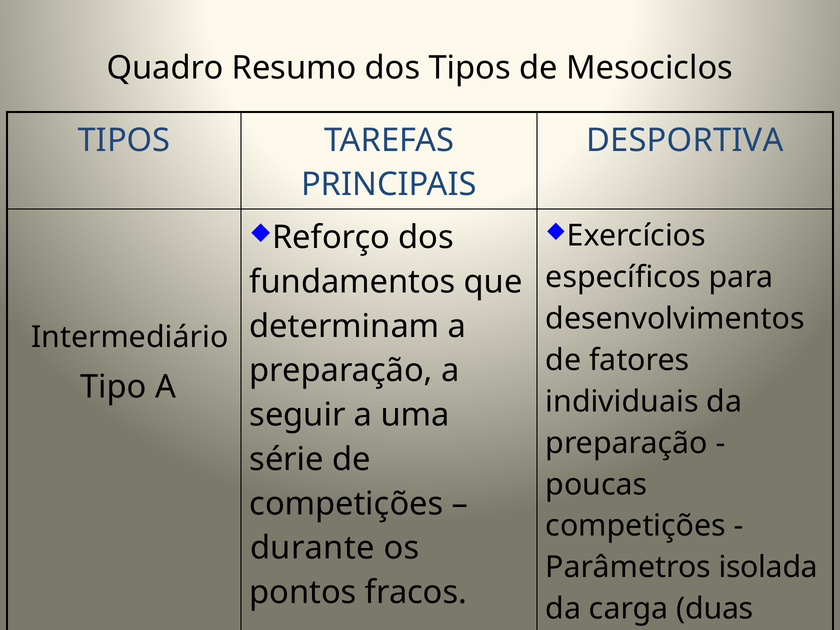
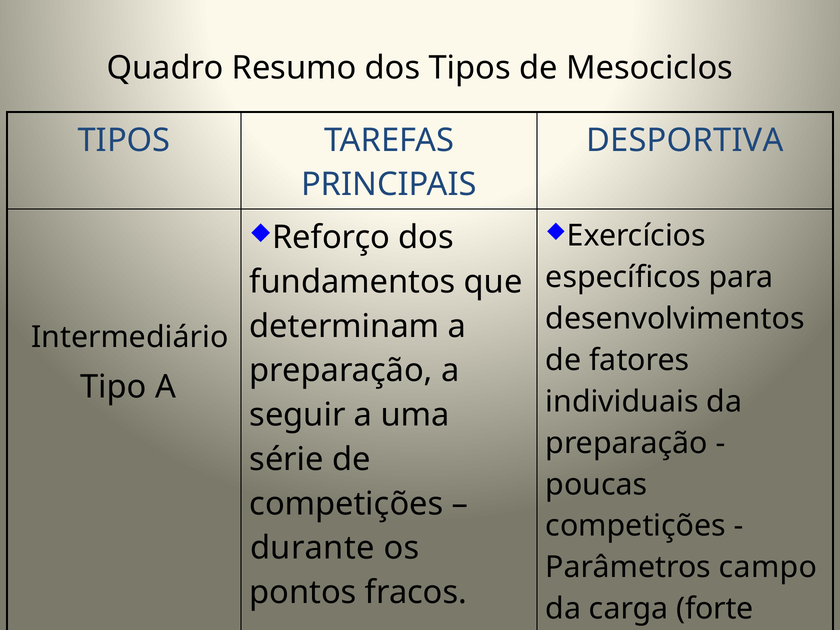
isolada: isolada -> campo (768, 567)
duas: duas -> forte (715, 609)
